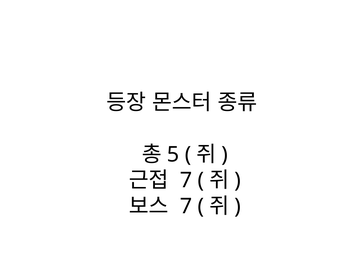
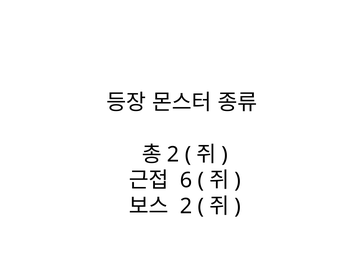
5: 5 -> 2 (173, 154)
7: 7 -> 6 (186, 180)
7: 7 -> 2 (186, 206)
